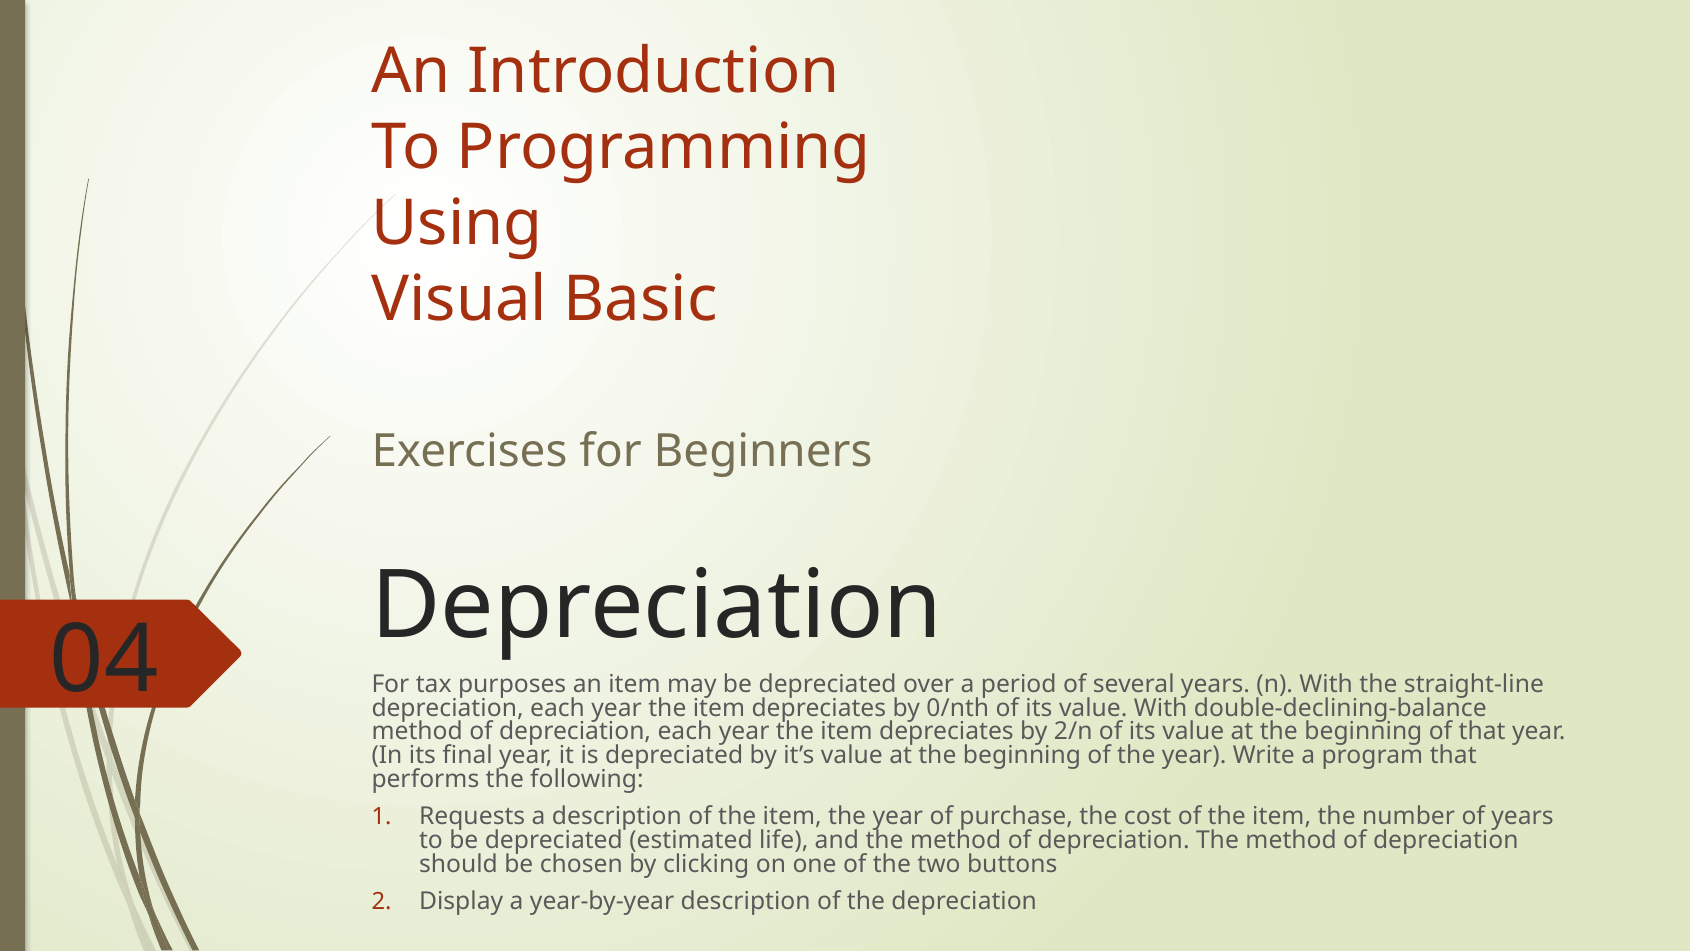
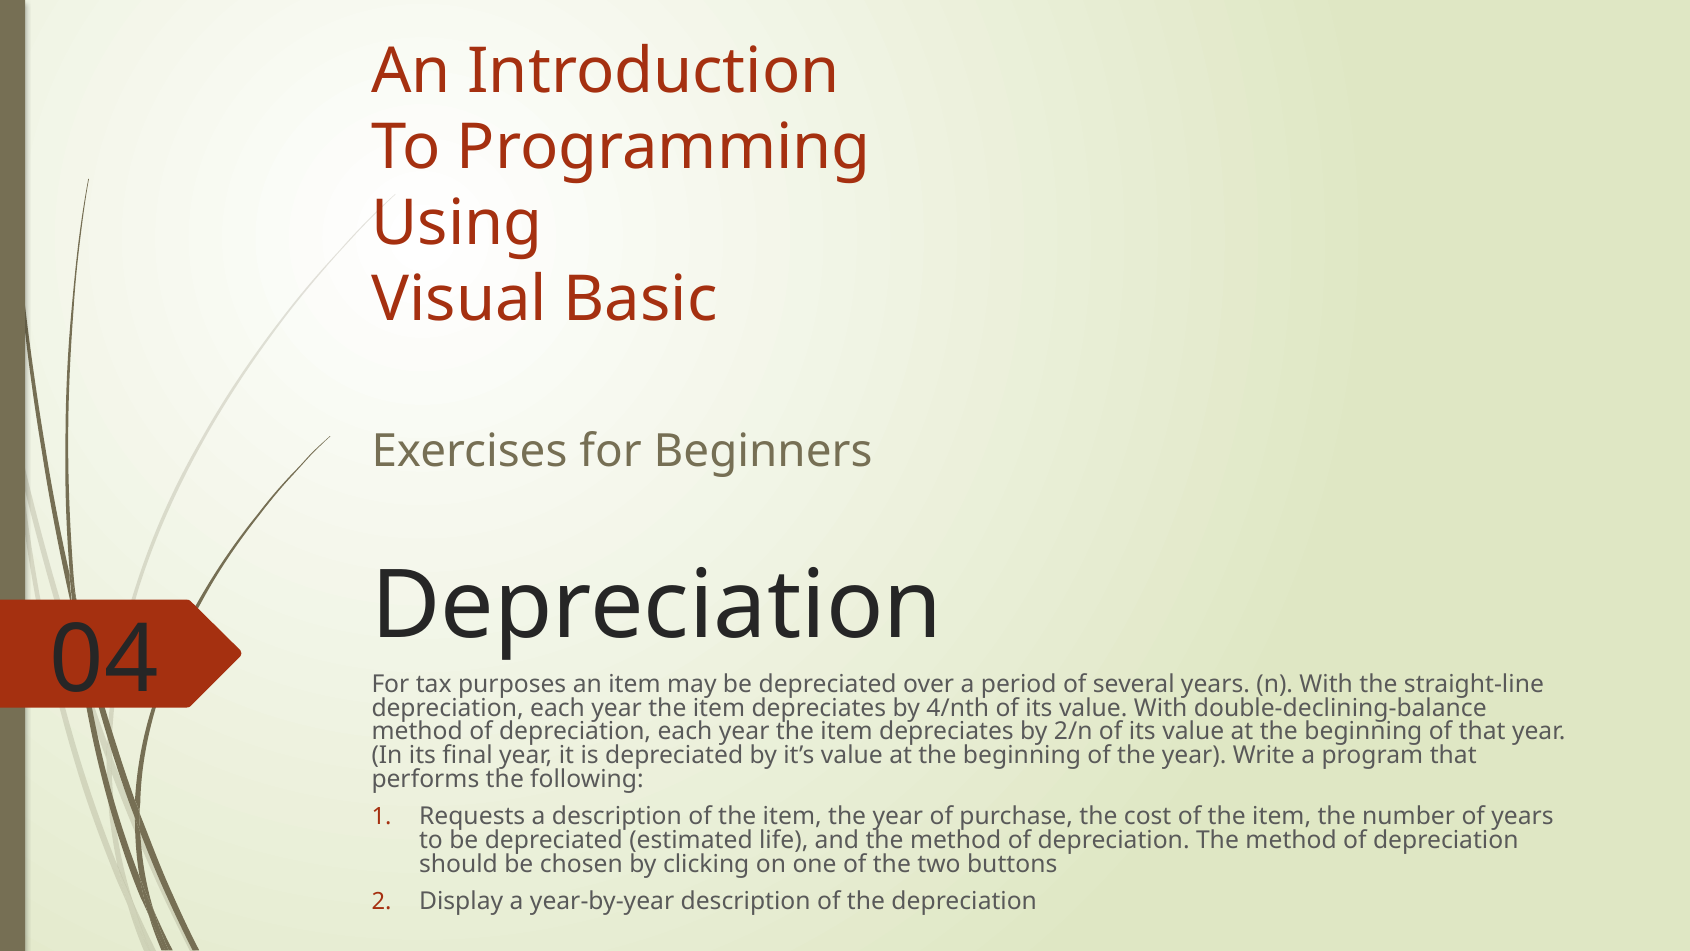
0/nth: 0/nth -> 4/nth (958, 708)
